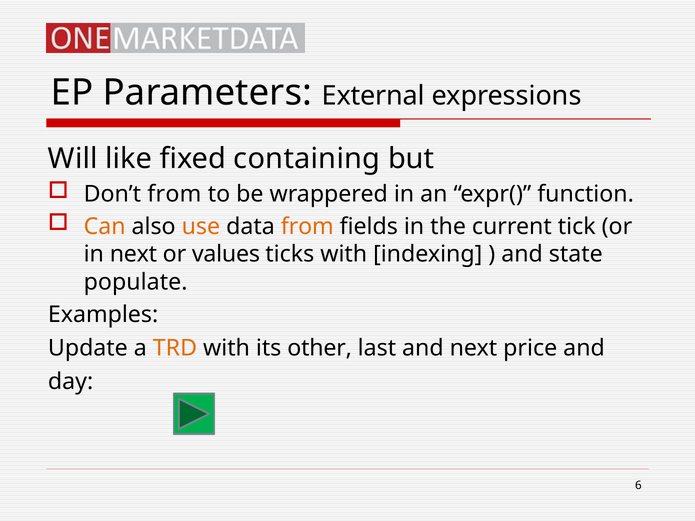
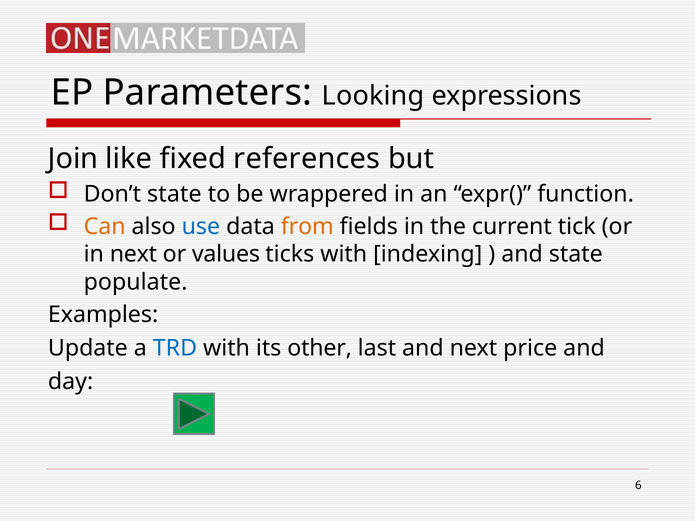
External: External -> Looking (373, 96)
Will: Will -> Join (73, 159)
containing: containing -> references (307, 159)
Don’t from: from -> state (174, 194)
use colour: orange -> blue (201, 227)
TRD colour: orange -> blue (175, 348)
